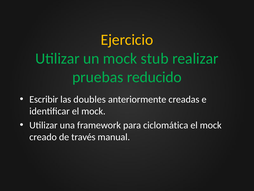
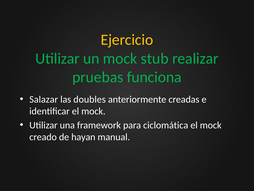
reducido: reducido -> funciona (154, 77)
Escribir: Escribir -> Salazar (44, 99)
través: través -> hayan (83, 137)
